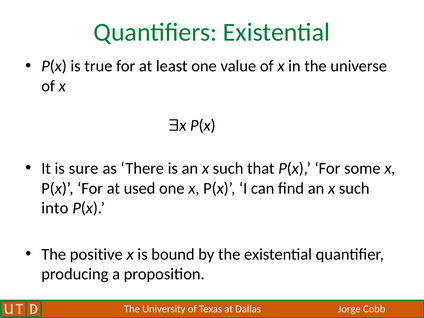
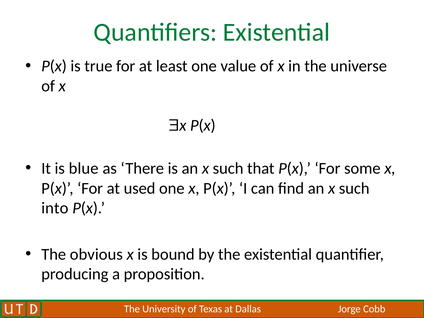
sure: sure -> blue (84, 168)
positive: positive -> obvious (96, 254)
